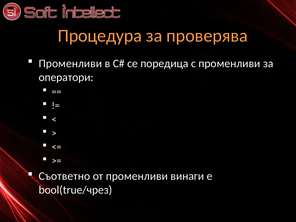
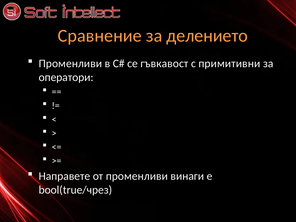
Процедура: Процедура -> Сравнение (100, 36)
проверява: проверява -> делението (207, 36)
поредица: поредица -> гъвкавост (164, 63)
с променливи: променливи -> примитивни (229, 63)
Съответно: Съответно -> Направете (64, 176)
